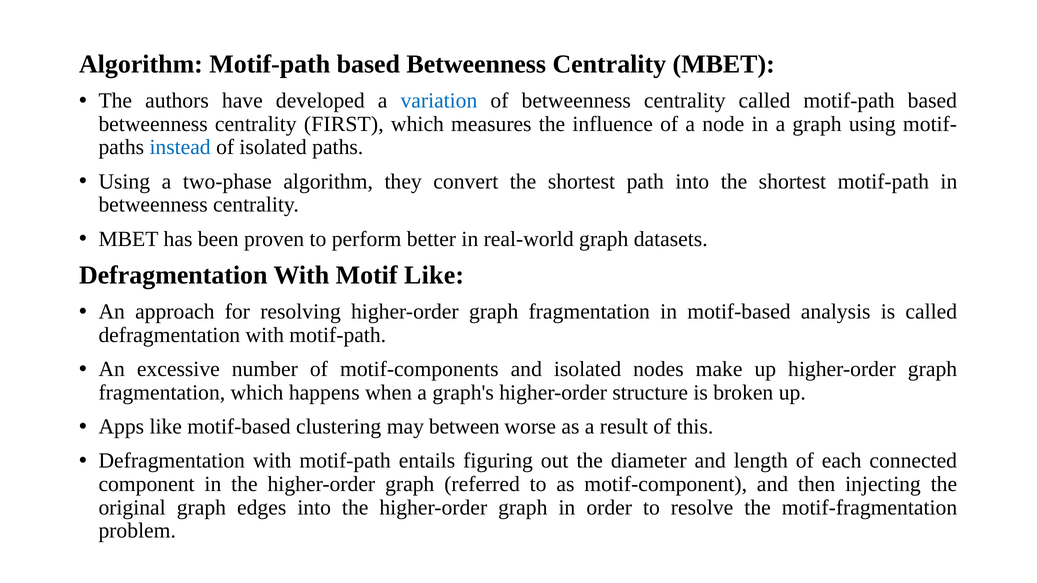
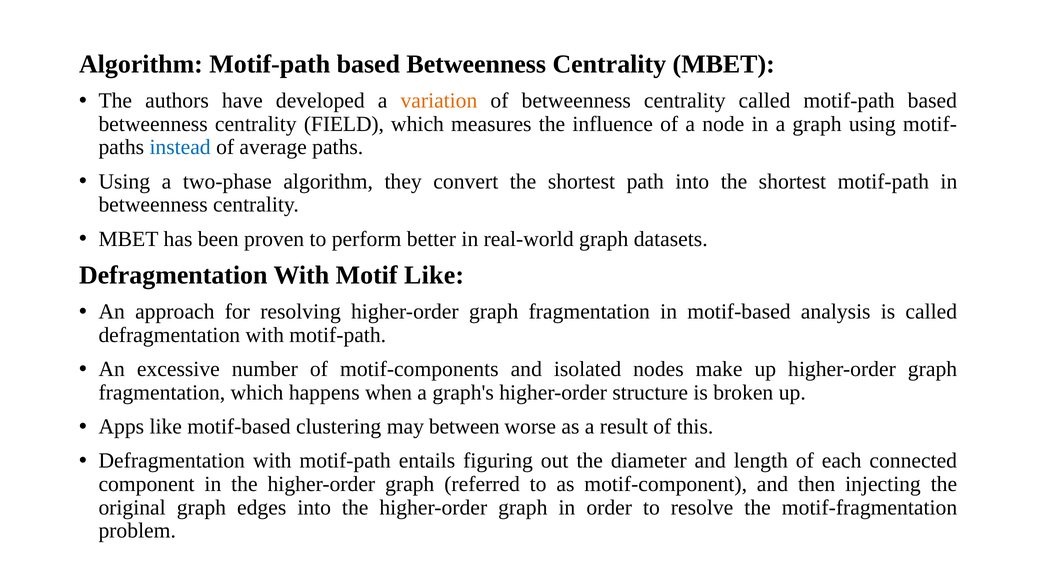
variation colour: blue -> orange (439, 101)
FIRST: FIRST -> FIELD (344, 124)
of isolated: isolated -> average (273, 147)
